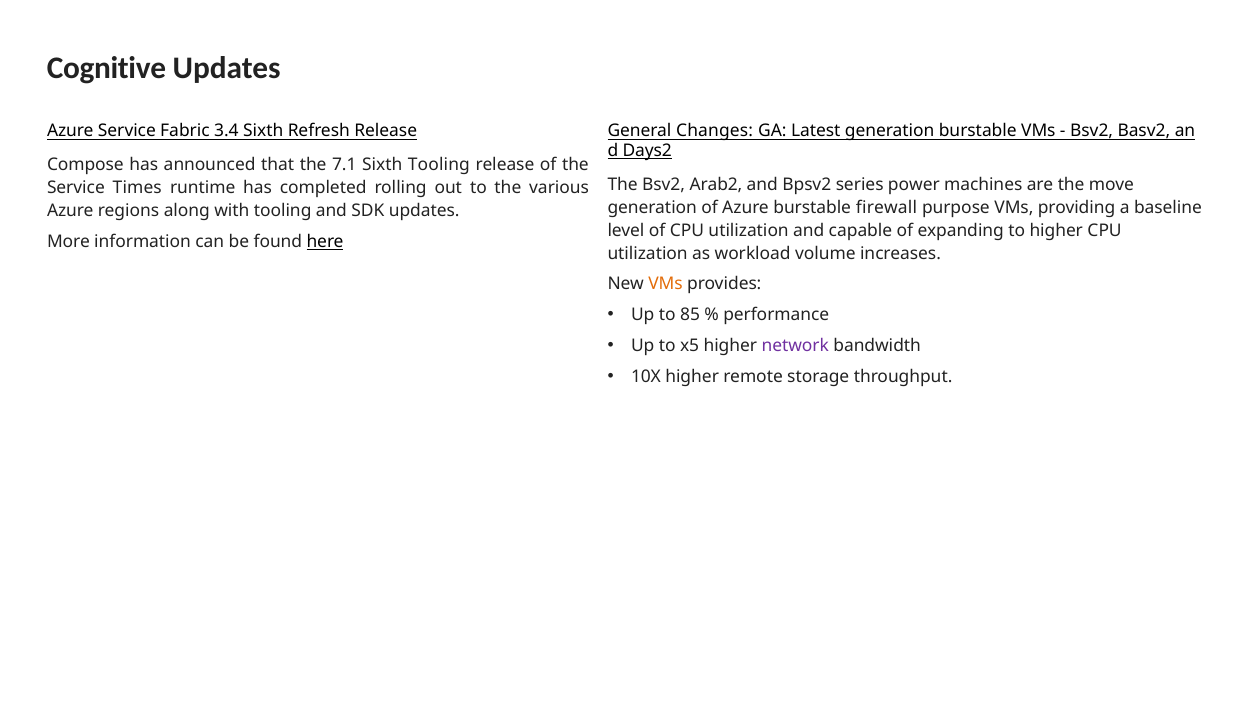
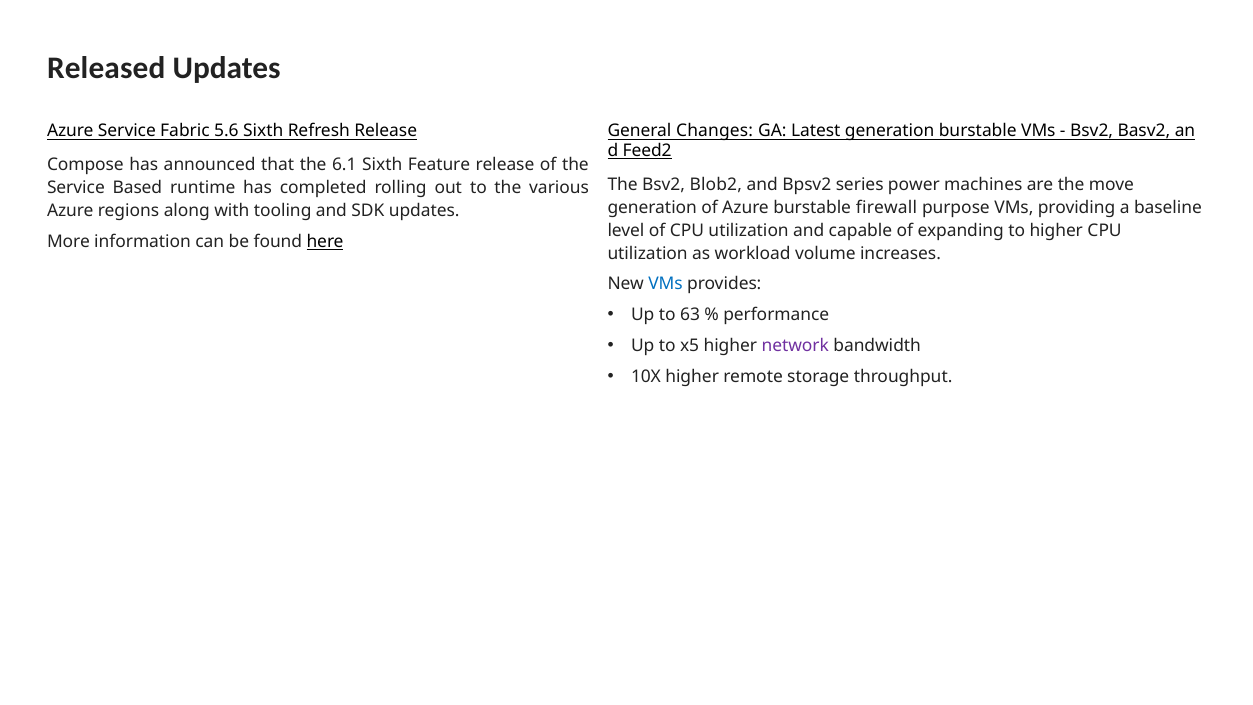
Cognitive: Cognitive -> Released (106, 68)
3.4: 3.4 -> 5.6 (226, 131)
Days2: Days2 -> Feed2 (647, 151)
7.1: 7.1 -> 6.1 (344, 165)
Sixth Tooling: Tooling -> Feature (439, 165)
Arab2: Arab2 -> Blob2 (716, 184)
Times: Times -> Based (137, 188)
VMs colour: orange -> blue (666, 284)
85: 85 -> 63 (690, 315)
